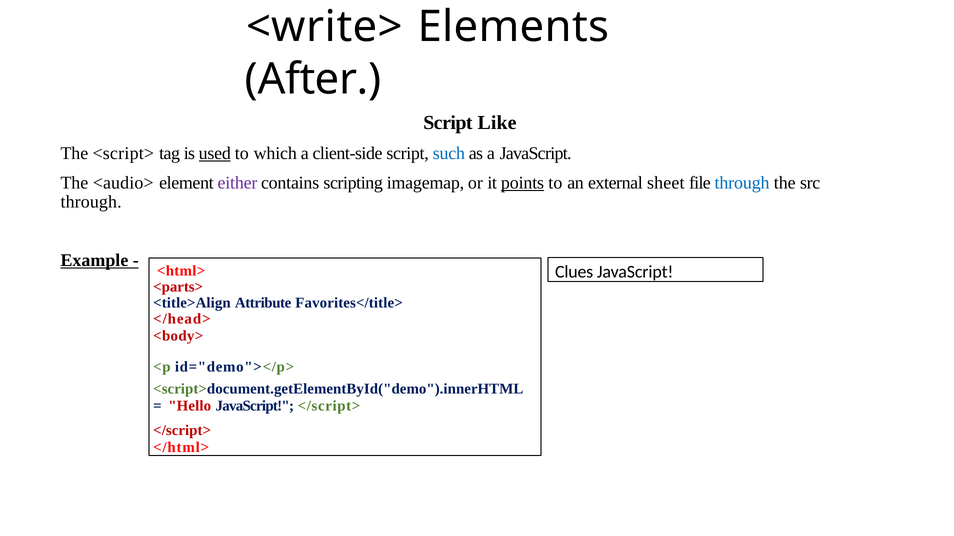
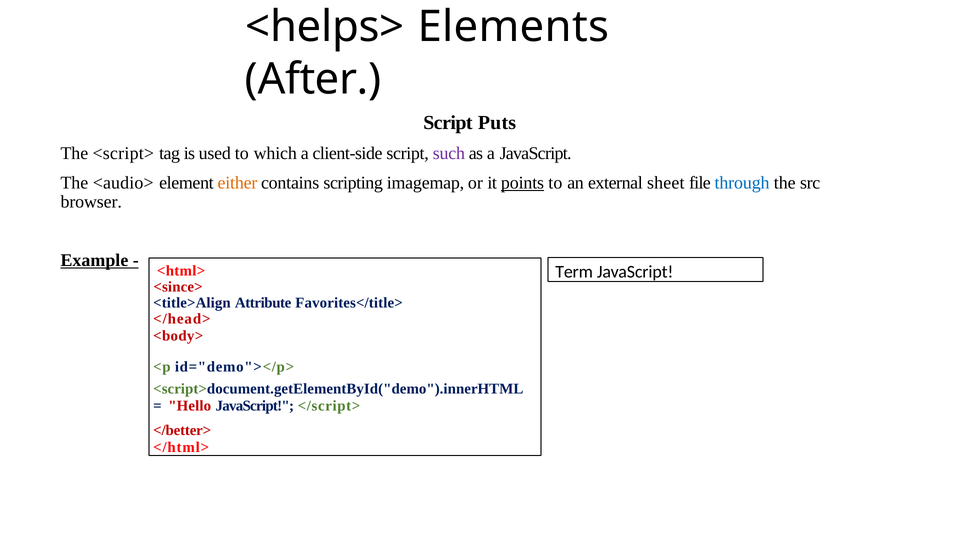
<write>: <write> -> <helps> (325, 27)
Like: Like -> Puts (497, 123)
used underline: present -> none (215, 153)
such colour: blue -> purple (449, 153)
either colour: purple -> orange (237, 183)
through: through -> browser (91, 202)
Clues: Clues -> Term (574, 272)
<parts>: <parts> -> <since> (178, 287)
</script>: </script> -> </better> (182, 431)
